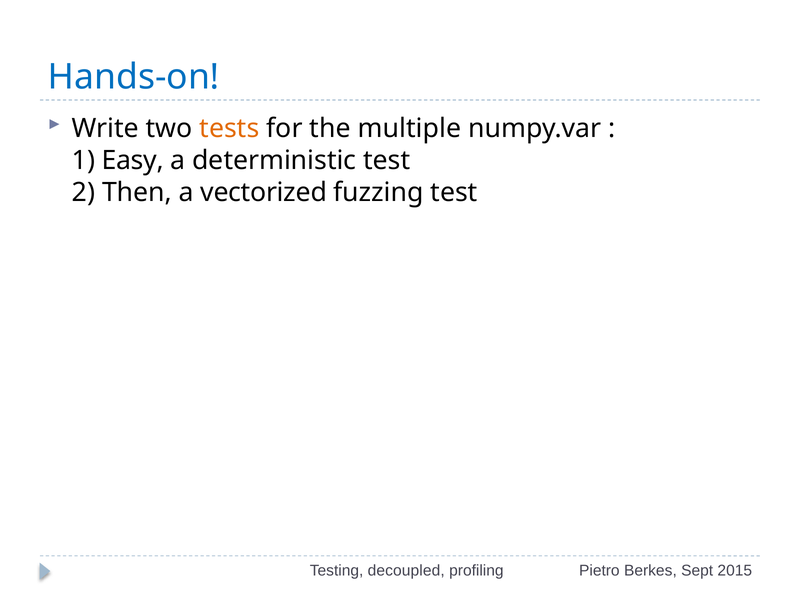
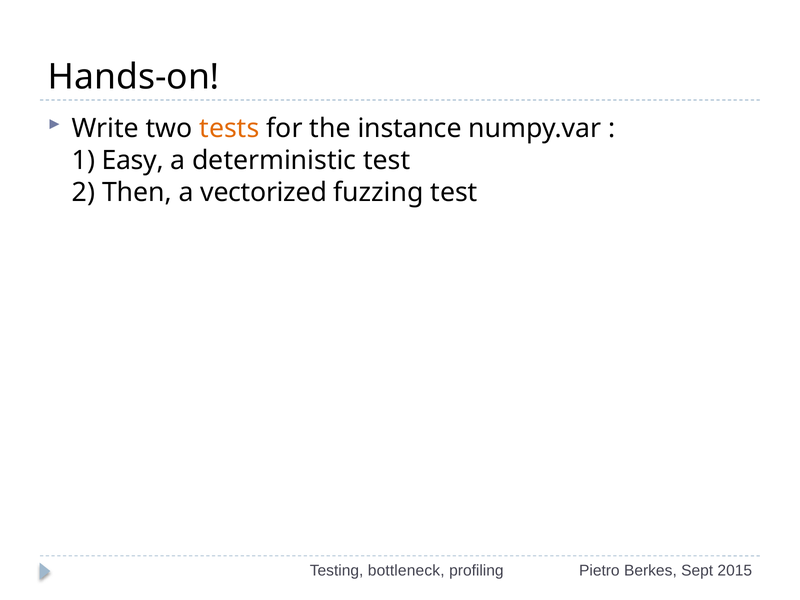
Hands-on colour: blue -> black (134, 77)
multiple: multiple -> instance (410, 128)
decoupled: decoupled -> bottleneck (406, 570)
